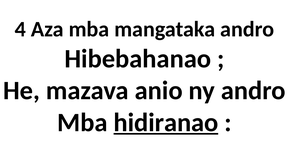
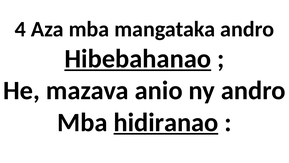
Hibebahanao underline: none -> present (138, 59)
